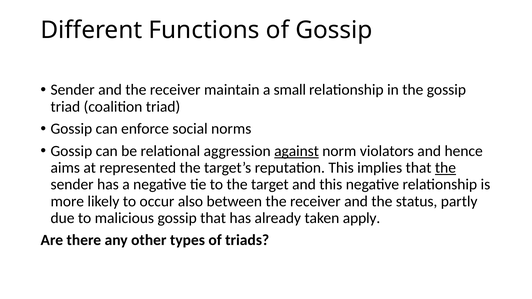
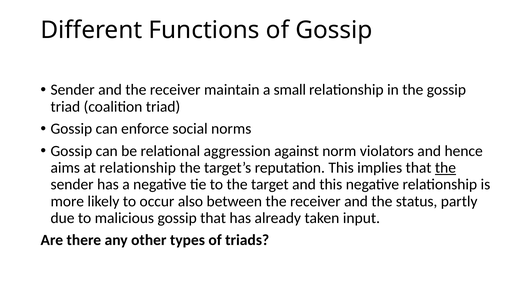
against underline: present -> none (297, 151)
at represented: represented -> relationship (138, 168)
apply: apply -> input (361, 218)
